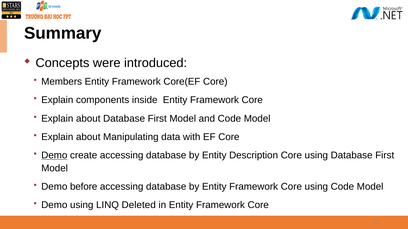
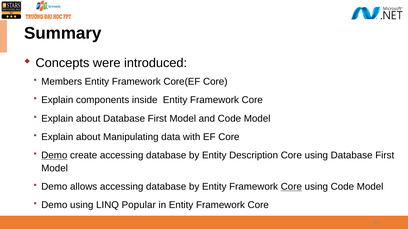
before: before -> allows (84, 187)
Core underline: none -> present (291, 187)
Deleted: Deleted -> Popular (139, 205)
